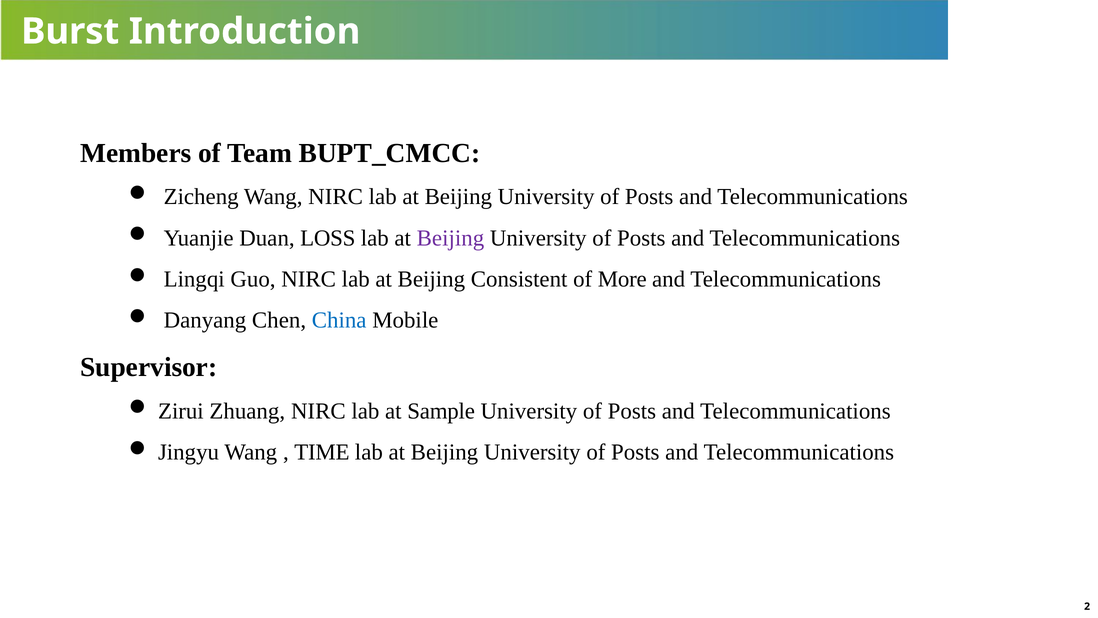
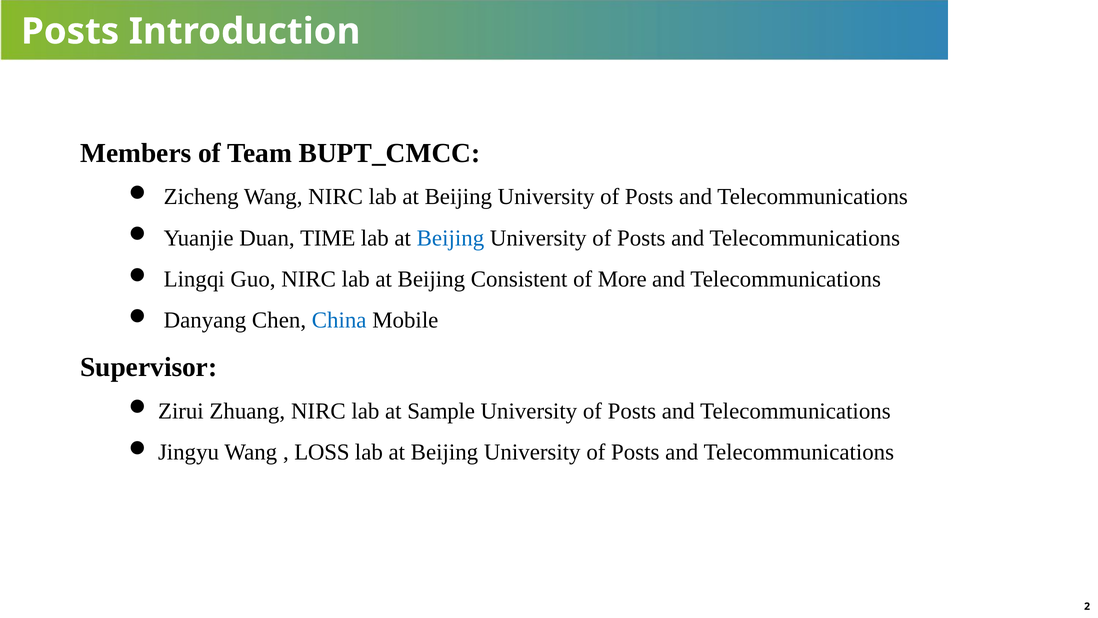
Burst: Burst -> Posts (70, 31)
LOSS: LOSS -> TIME (328, 238)
Beijing colour: purple -> blue (450, 238)
TIME: TIME -> LOSS (322, 452)
